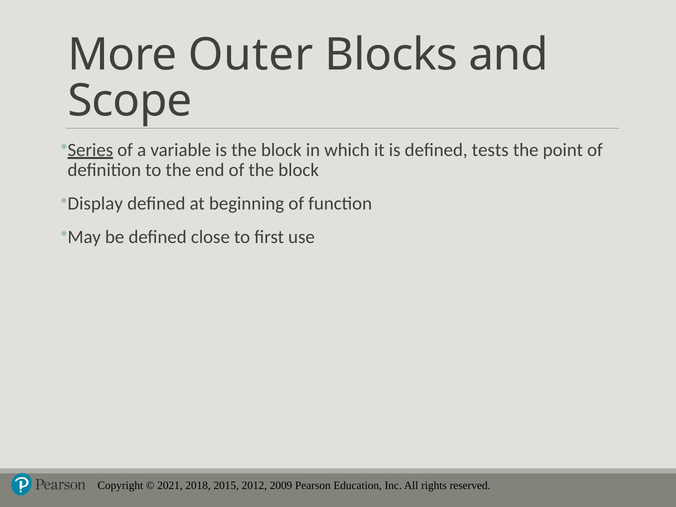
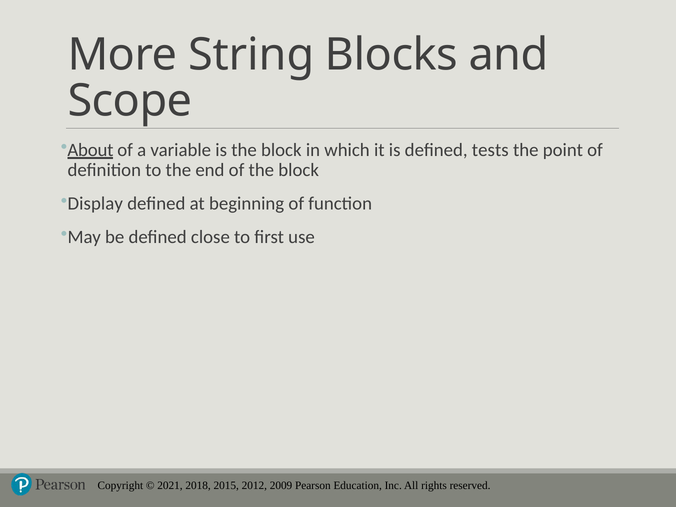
Outer: Outer -> String (251, 55)
Series: Series -> About (90, 150)
